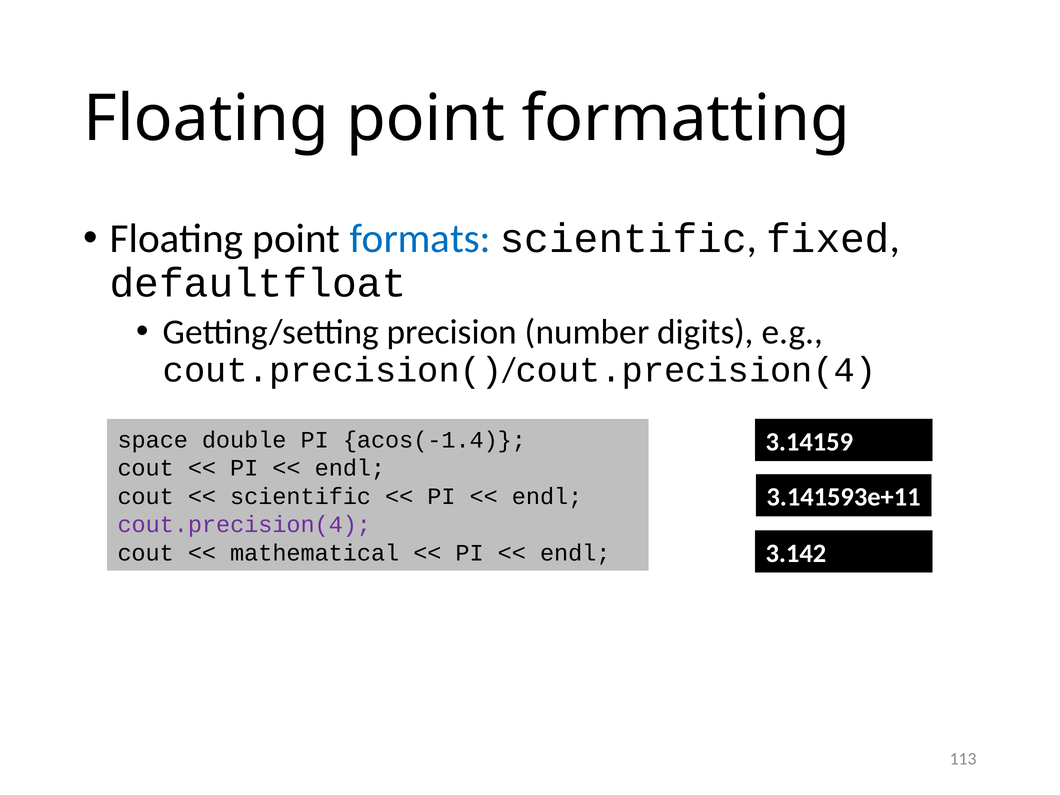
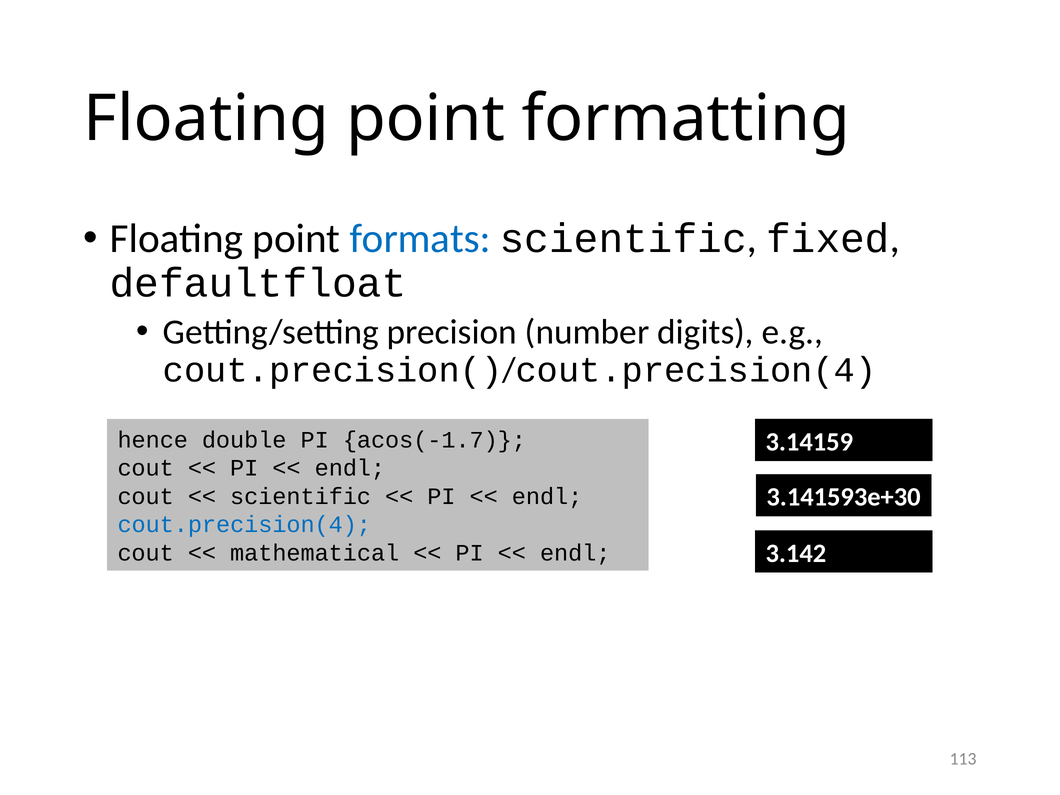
space: space -> hence (153, 440)
acos(-1.4: acos(-1.4 -> acos(-1.7 (434, 440)
3.141593e+11: 3.141593e+11 -> 3.141593e+30 (844, 497)
cout.precision(4 colour: purple -> blue (244, 525)
